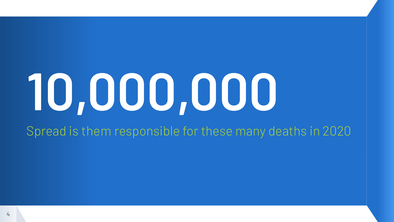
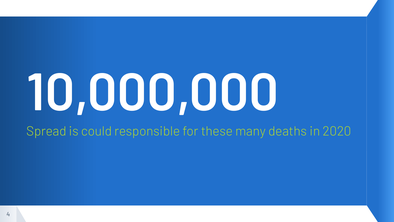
them: them -> could (97, 131)
